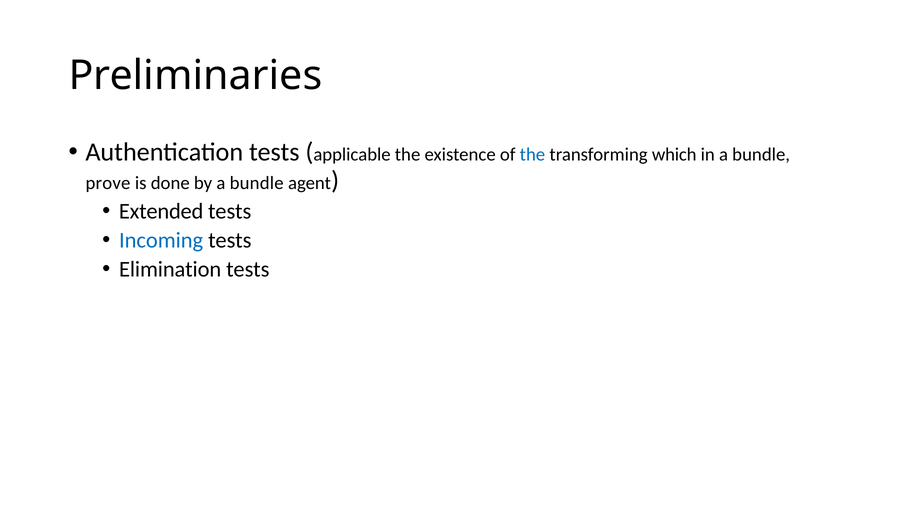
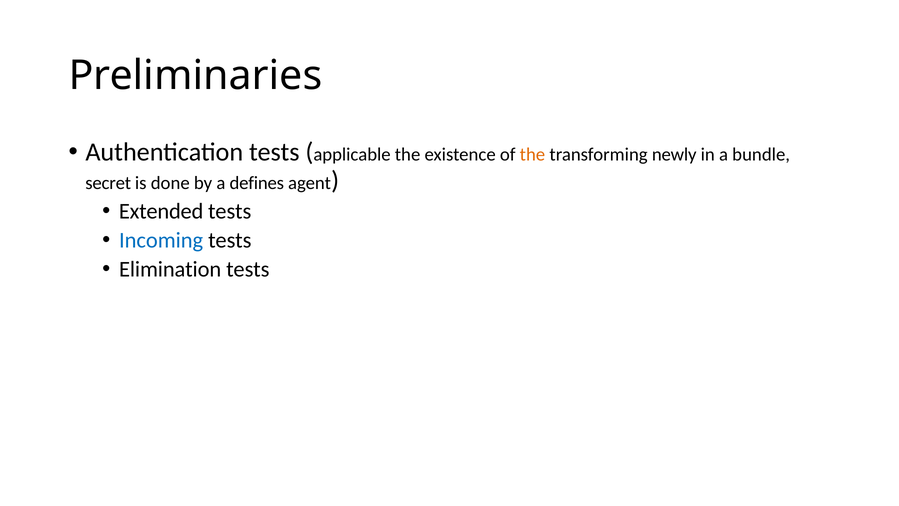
the colour: blue -> orange (532, 154)
which: which -> newly (674, 154)
prove: prove -> secret (108, 183)
by a bundle: bundle -> defines (257, 183)
